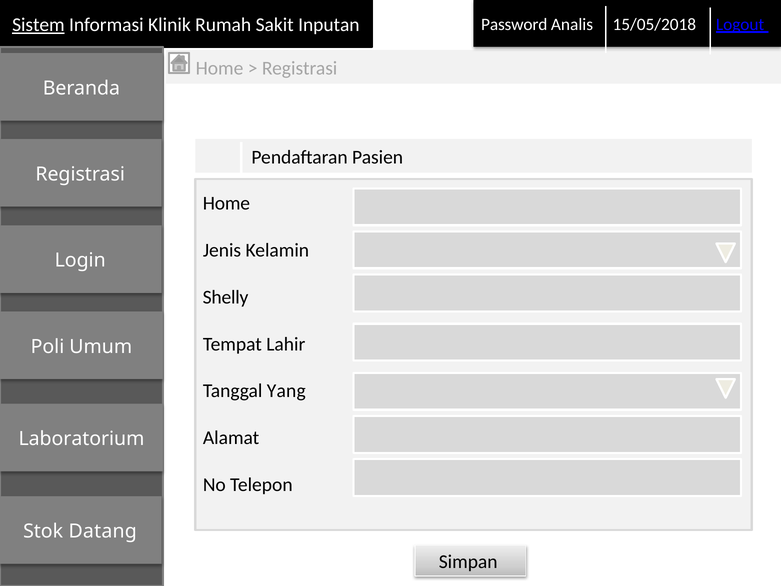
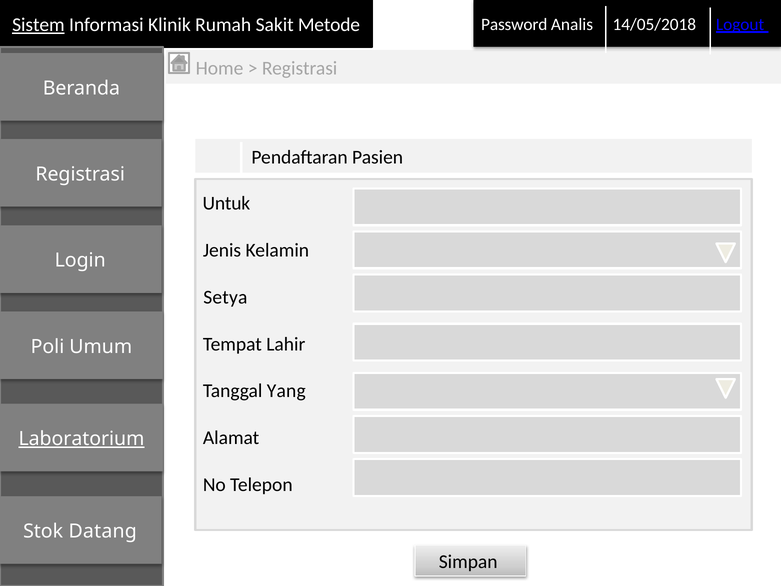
Inputan: Inputan -> Metode (329, 25)
15/05/2018: 15/05/2018 -> 14/05/2018 (654, 24)
Home: Home -> Untuk (226, 203)
Shelly: Shelly -> Setya (225, 297)
Laboratorium underline: none -> present (81, 439)
